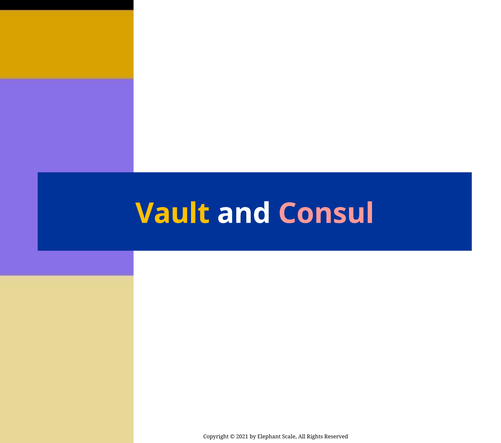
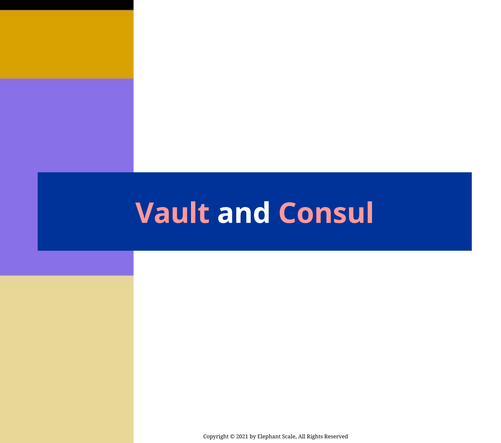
Vault colour: yellow -> pink (173, 214)
